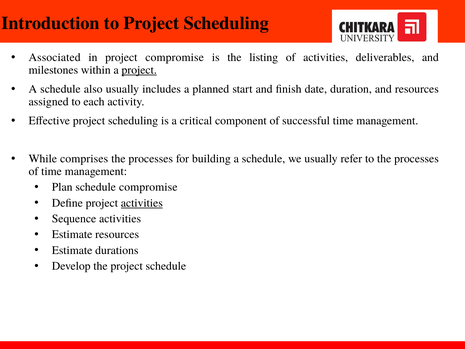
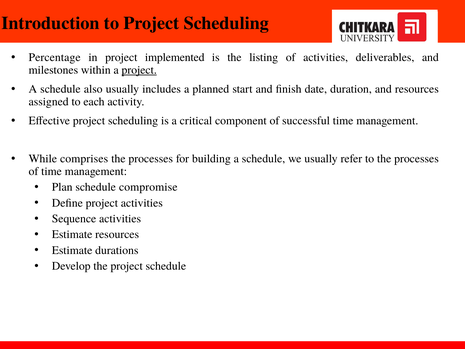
Associated: Associated -> Percentage (55, 57)
project compromise: compromise -> implemented (175, 57)
activities underline: present -> none (142, 203)
